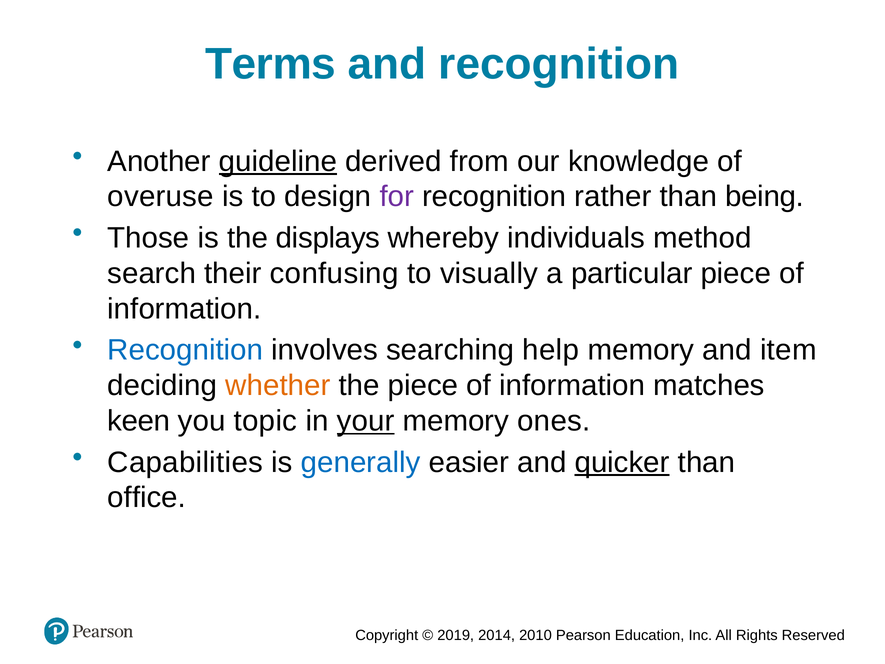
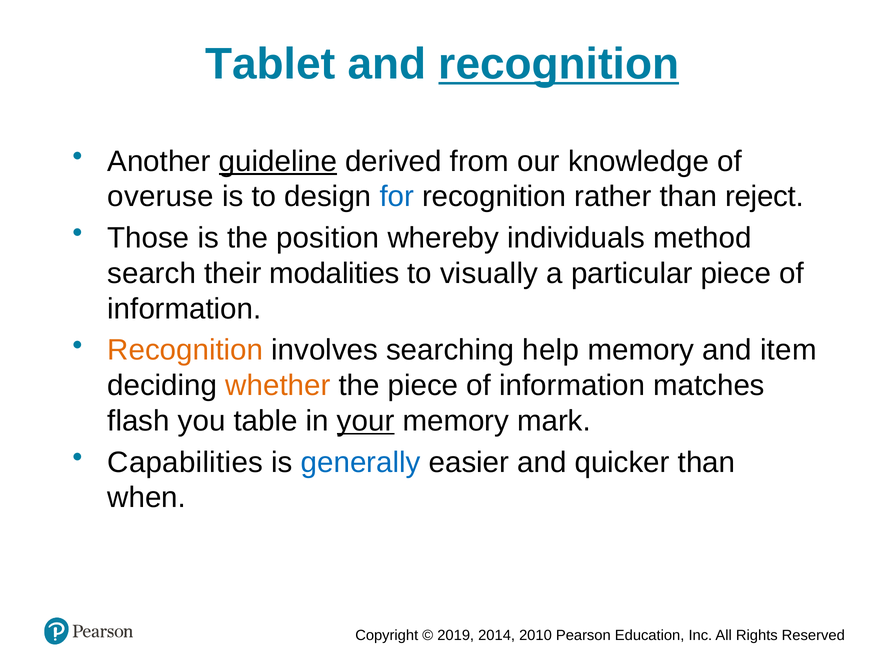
Terms: Terms -> Tablet (270, 64)
recognition underline: none -> present (559, 64)
for colour: purple -> blue (397, 197)
being: being -> reject (765, 197)
displays: displays -> position (328, 238)
confusing: confusing -> modalities (335, 273)
Recognition colour: blue -> orange (185, 350)
keen: keen -> flash (139, 421)
topic: topic -> table (266, 421)
ones: ones -> mark (554, 421)
quicker underline: present -> none (622, 462)
office: office -> when (147, 497)
